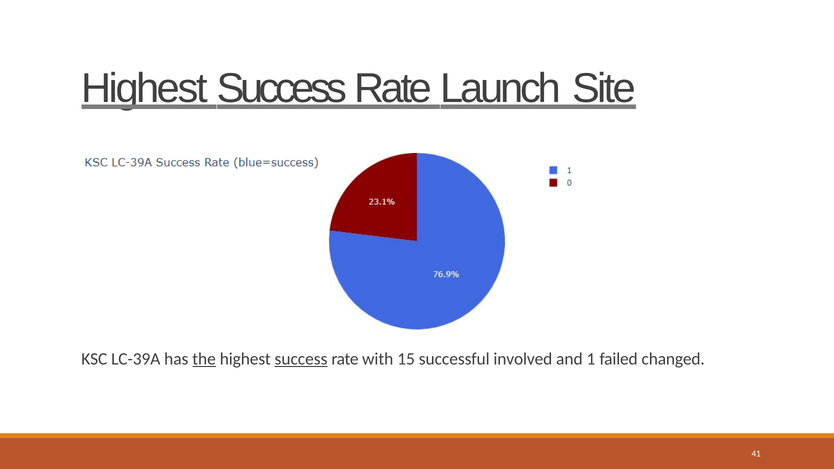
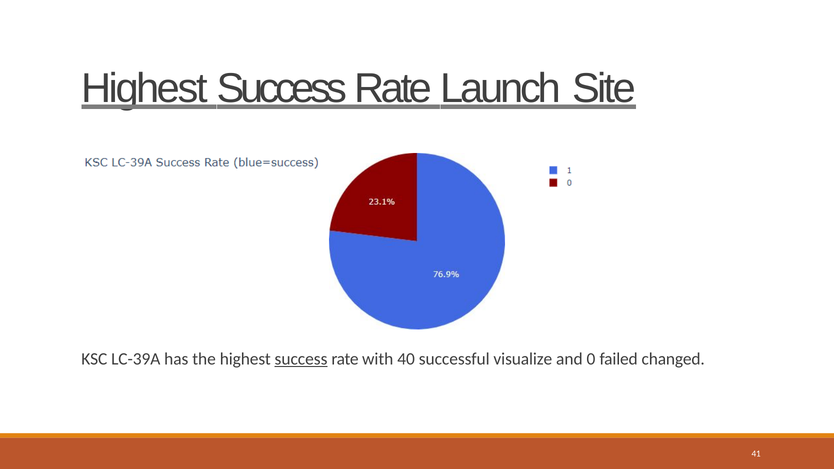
the underline: present -> none (204, 359)
15: 15 -> 40 (406, 359)
involved: involved -> visualize (523, 359)
1: 1 -> 0 (591, 359)
